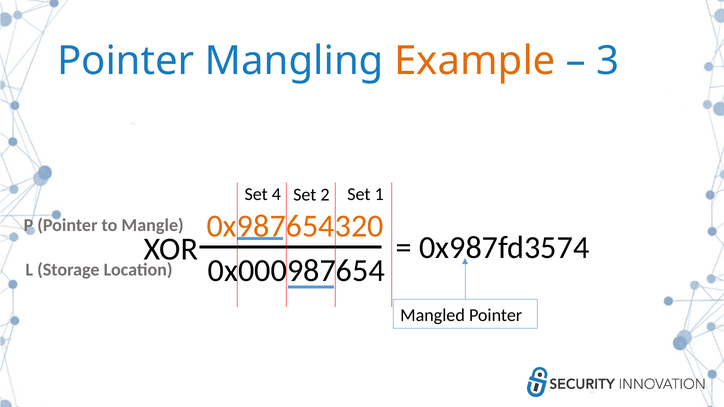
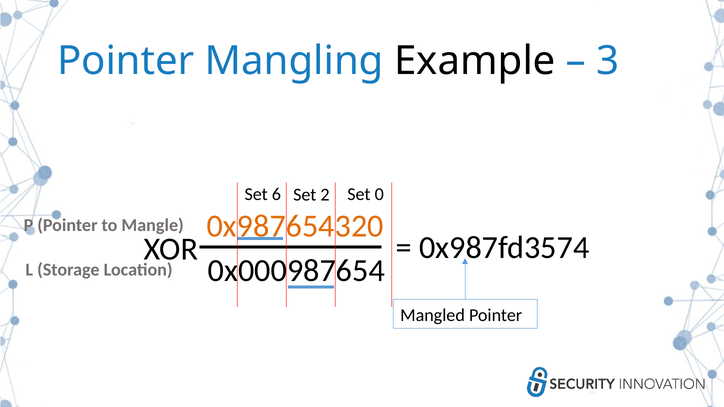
Example colour: orange -> black (475, 61)
4: 4 -> 6 (276, 194)
1: 1 -> 0 (379, 194)
